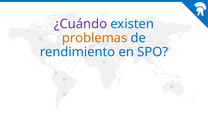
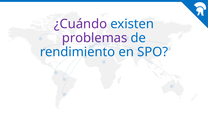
problemas colour: orange -> purple (95, 38)
